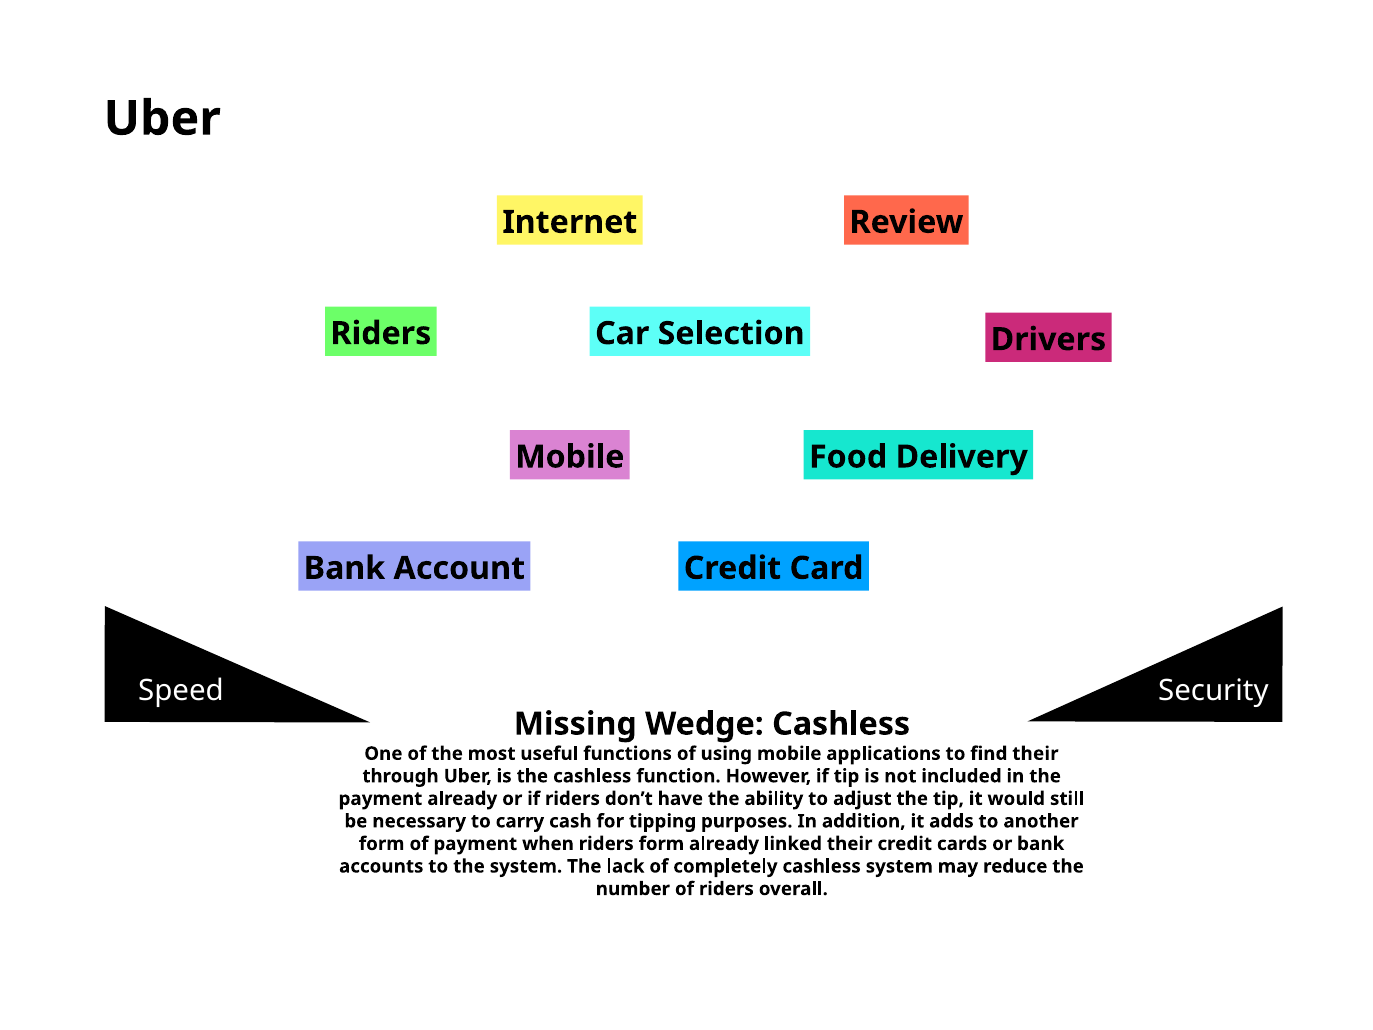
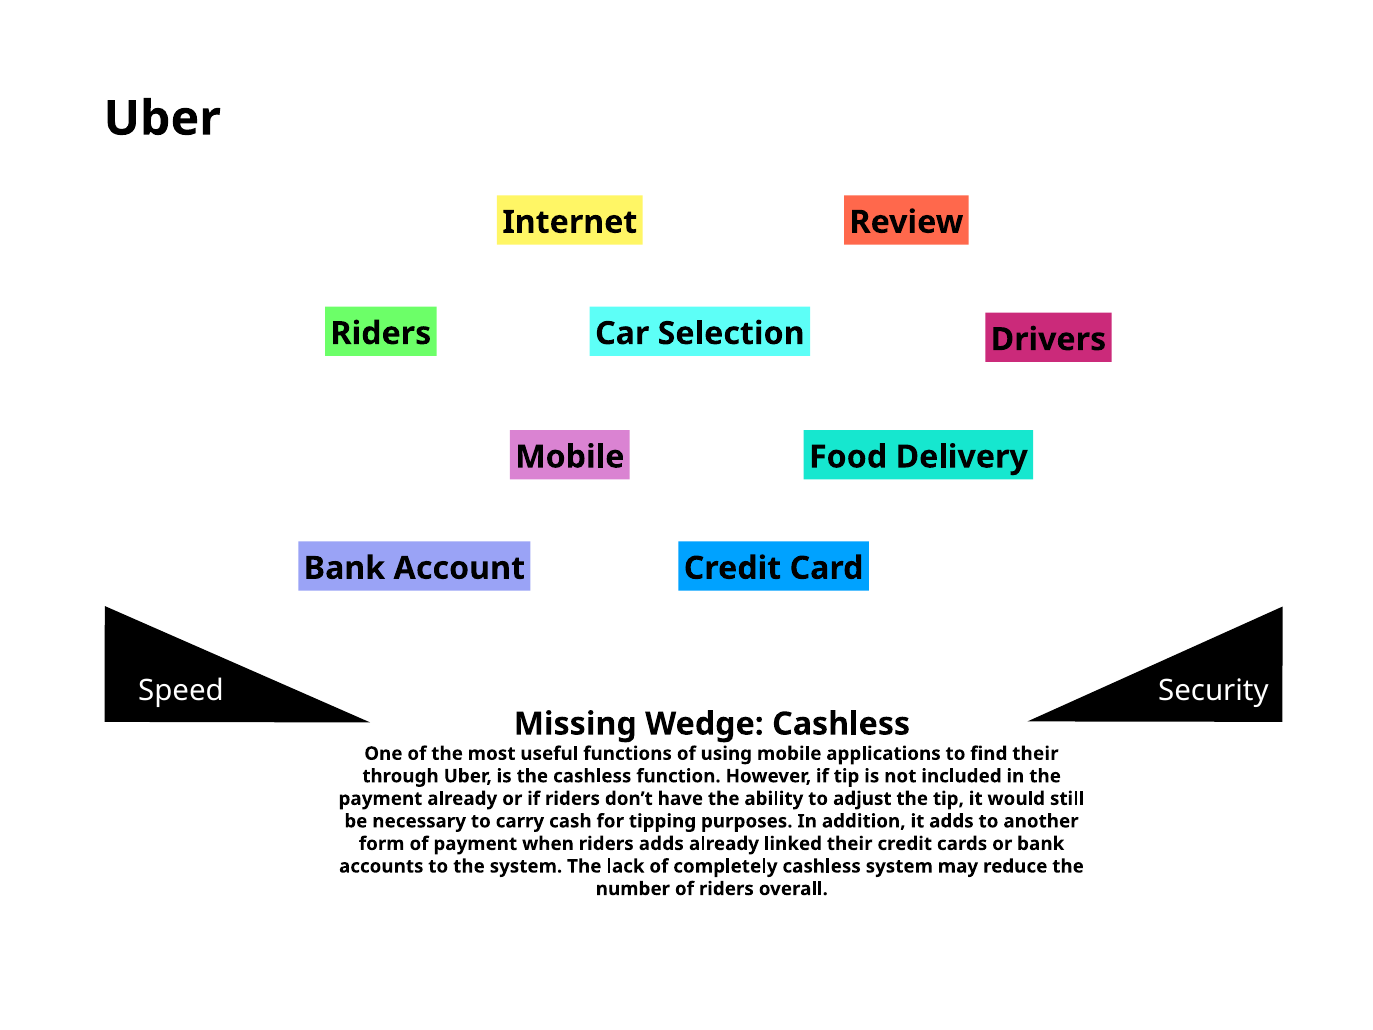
riders form: form -> adds (661, 844)
